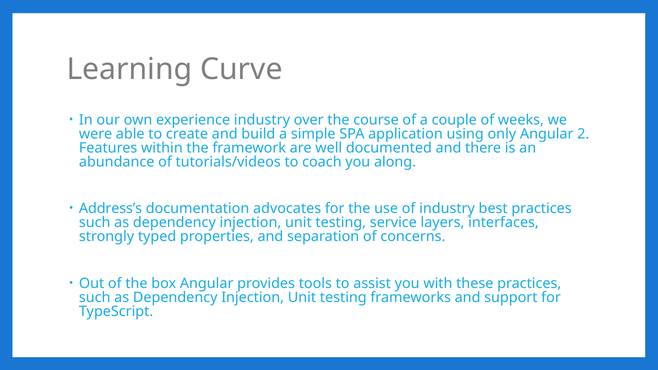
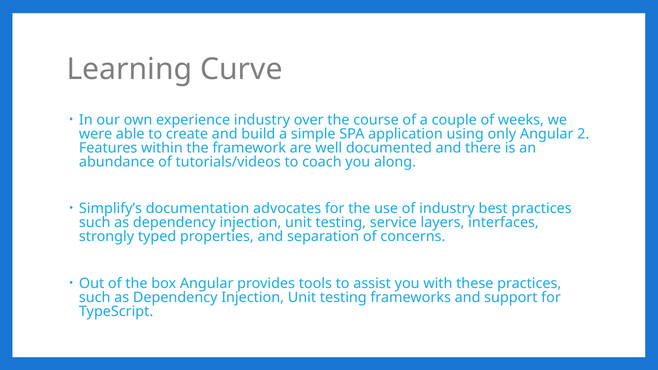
Address’s: Address’s -> Simplify’s (110, 209)
